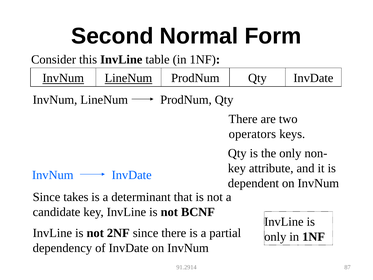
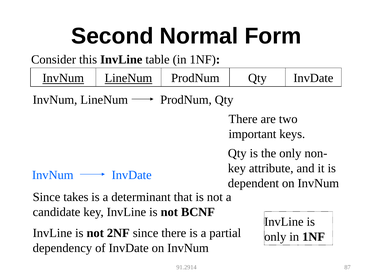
operators: operators -> important (252, 134)
